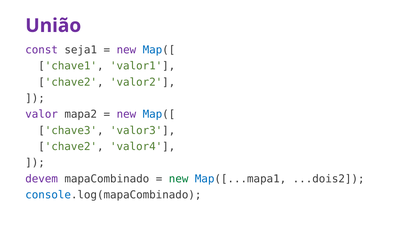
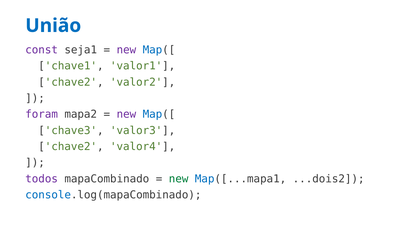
União colour: purple -> blue (53, 26)
valor: valor -> foram (42, 114)
devem: devem -> todos (42, 178)
